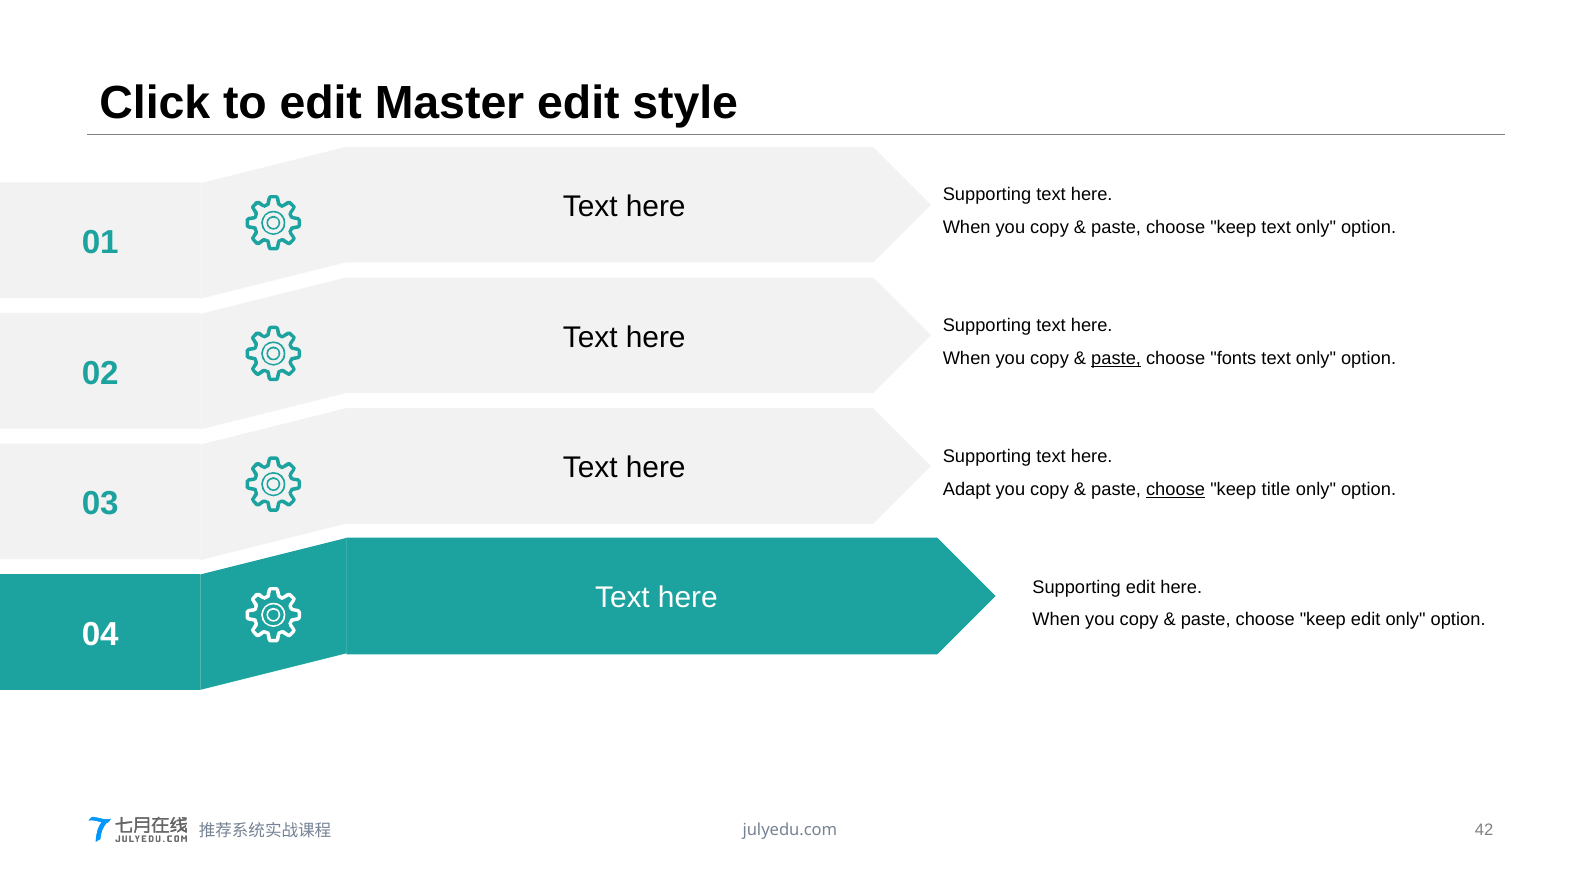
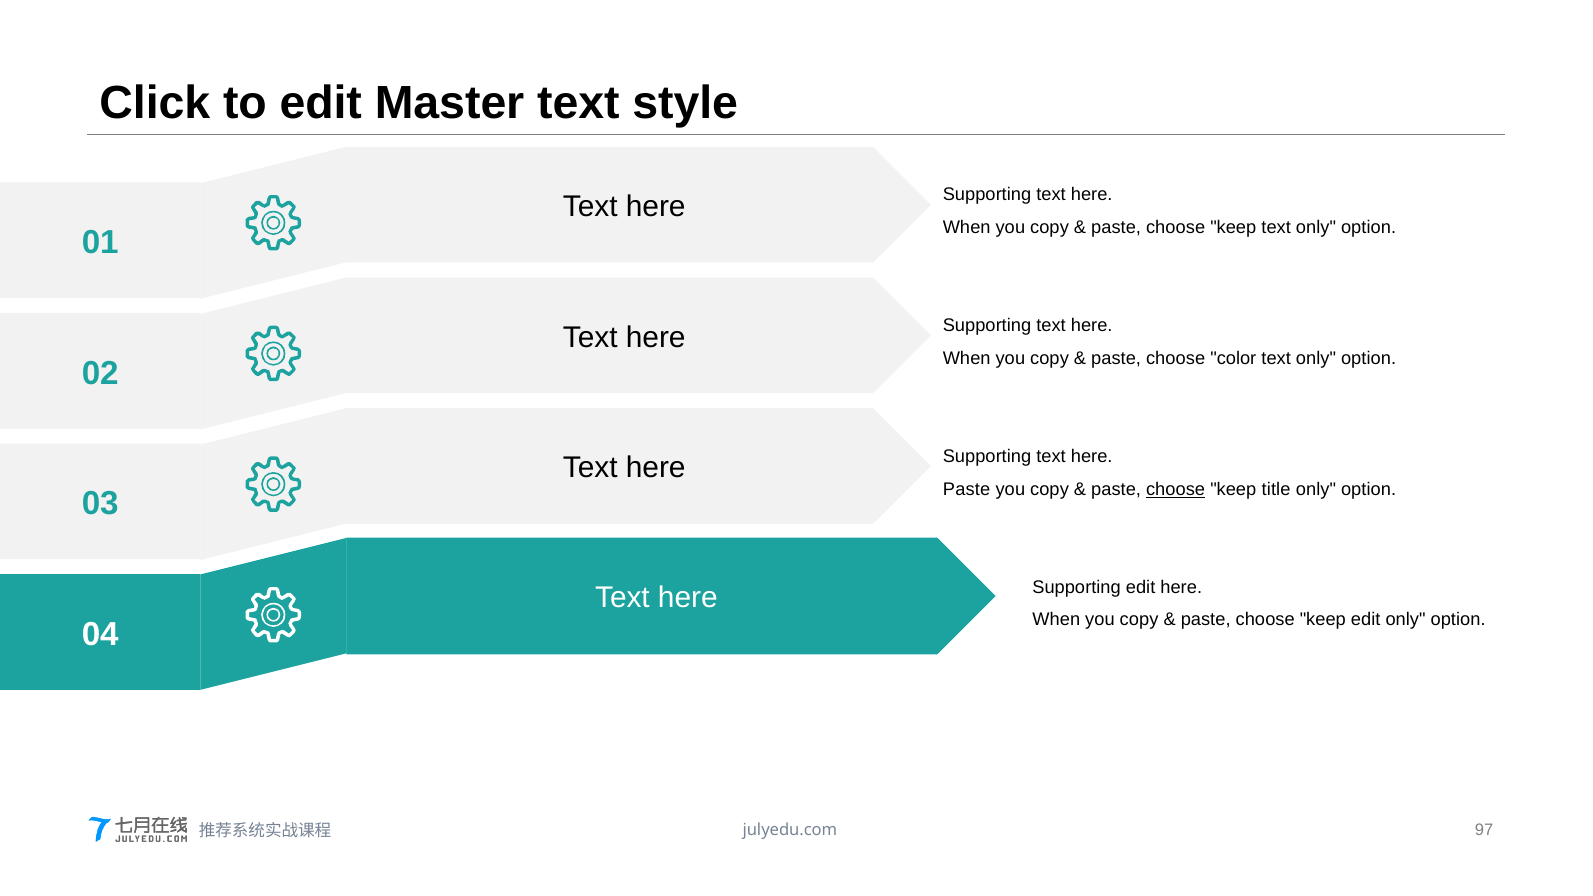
Master edit: edit -> text (578, 103)
paste underline: present -> none (1116, 359)
fonts: fonts -> color (1233, 359)
Adapt: Adapt -> Paste (967, 489)
42: 42 -> 97 (1484, 830)
